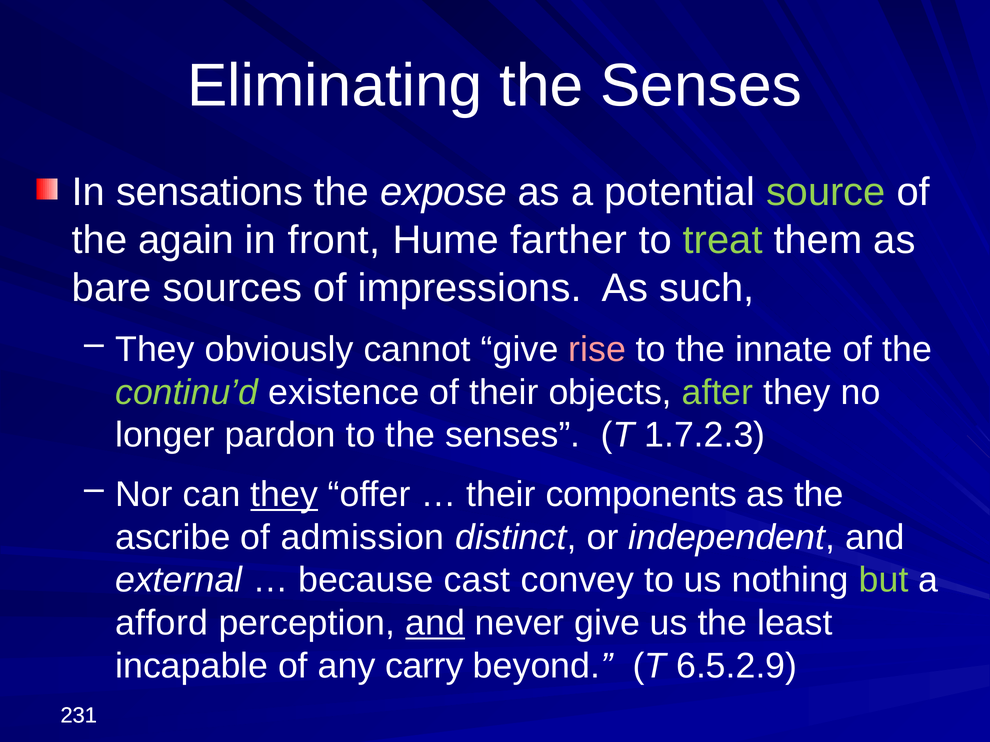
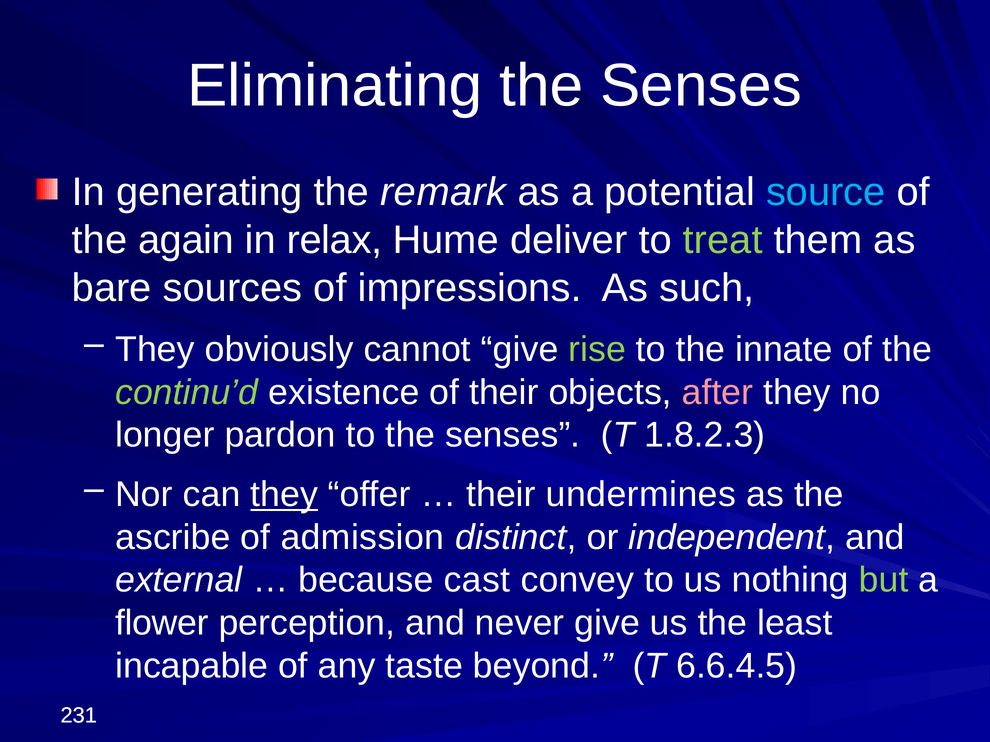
sensations: sensations -> generating (209, 192)
expose: expose -> remark (443, 192)
source colour: light green -> light blue (826, 192)
front: front -> relax (334, 240)
farther: farther -> deliver (569, 240)
rise colour: pink -> light green (597, 350)
after colour: light green -> pink (718, 393)
1.7.2.3: 1.7.2.3 -> 1.8.2.3 (705, 435)
components: components -> undermines (641, 495)
afford: afford -> flower (162, 623)
and underline: present -> none (435, 623)
carry: carry -> taste (424, 666)
6.5.2.9: 6.5.2.9 -> 6.6.4.5 (737, 666)
